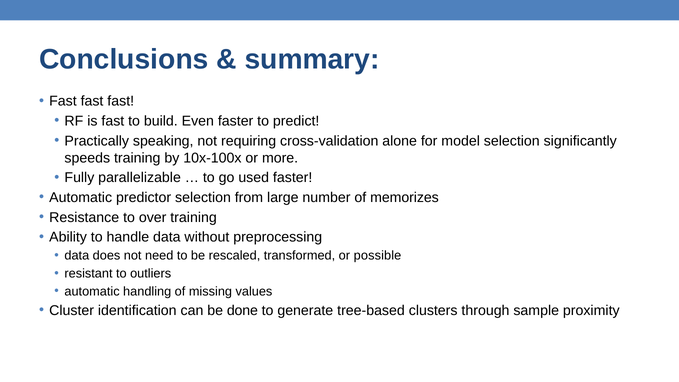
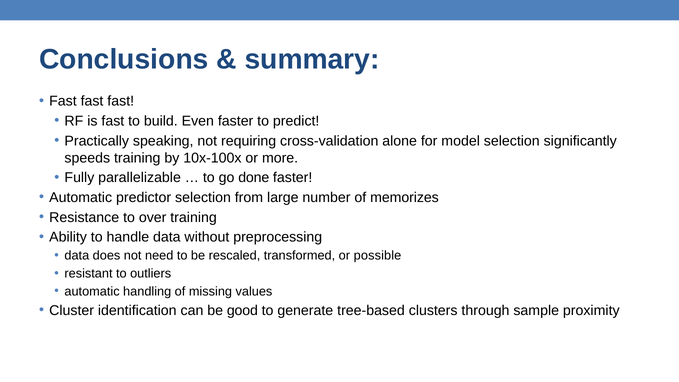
used: used -> done (254, 178)
done: done -> good (242, 310)
